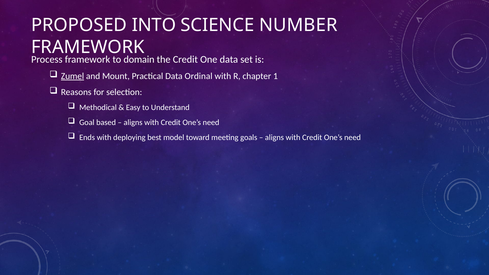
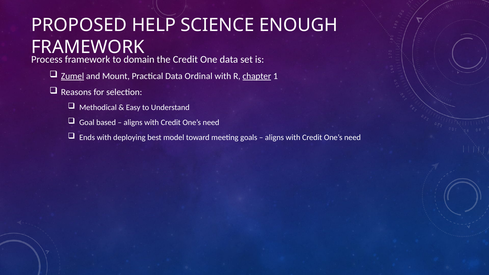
INTO: INTO -> HELP (154, 25)
NUMBER: NUMBER -> ENOUGH (298, 25)
chapter underline: none -> present (257, 76)
